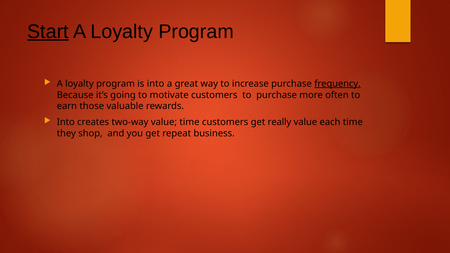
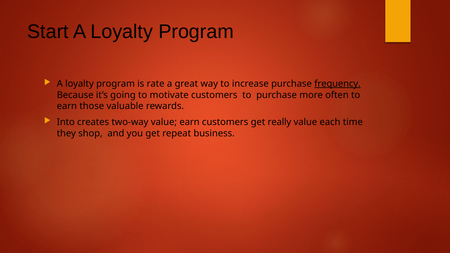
Start underline: present -> none (48, 32)
is into: into -> rate (156, 84)
value time: time -> earn (189, 122)
